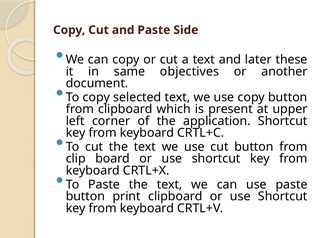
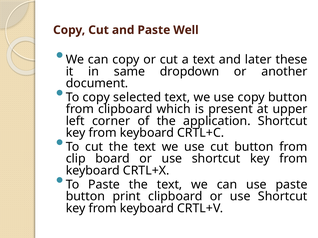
Side: Side -> Well (186, 30)
objectives: objectives -> dropdown (190, 72)
